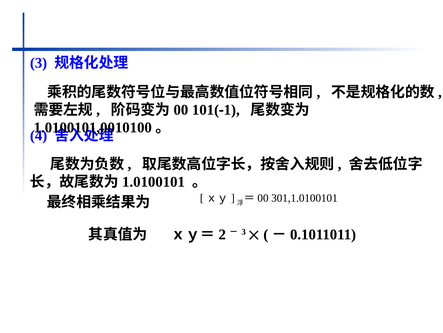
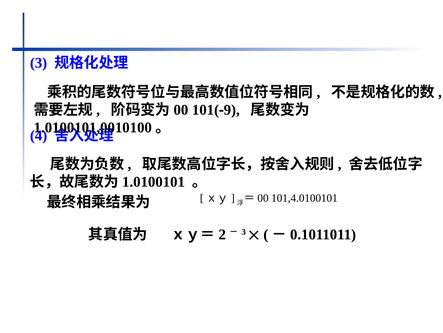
1: 1 -> 9 (232, 110)
301,1.0100101: 301,1.0100101 -> 101,4.0100101 (304, 198)
